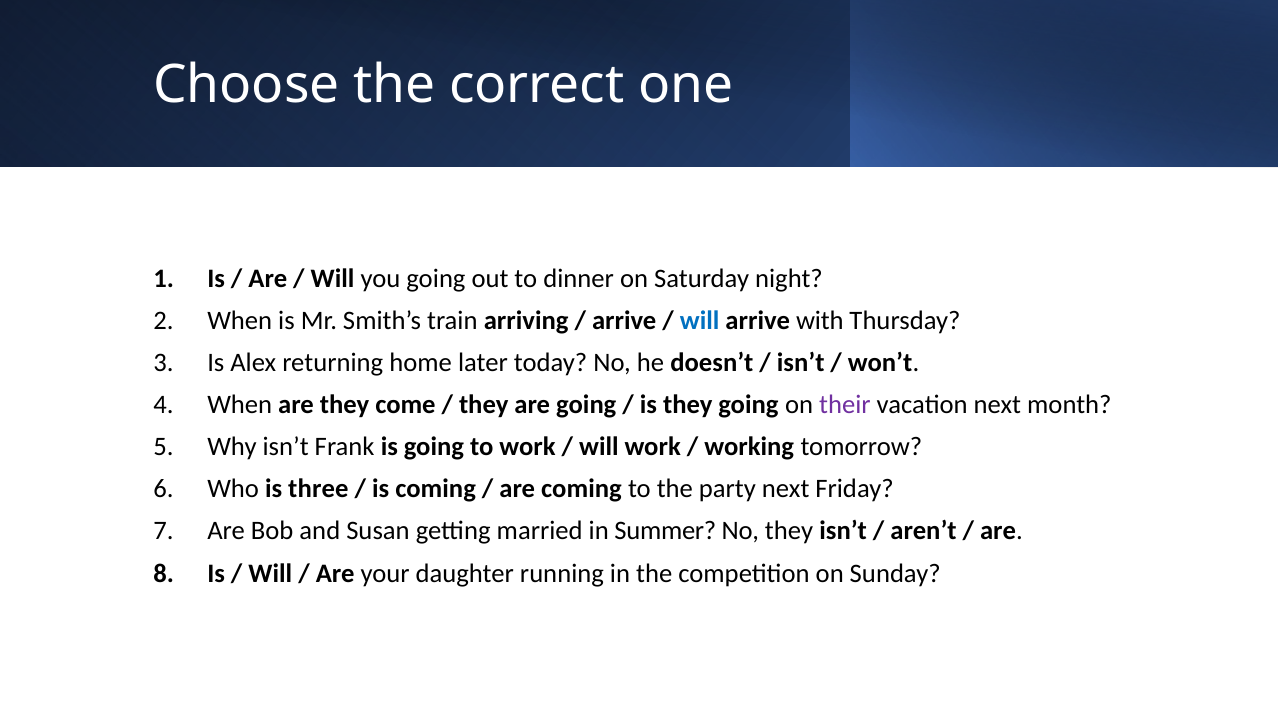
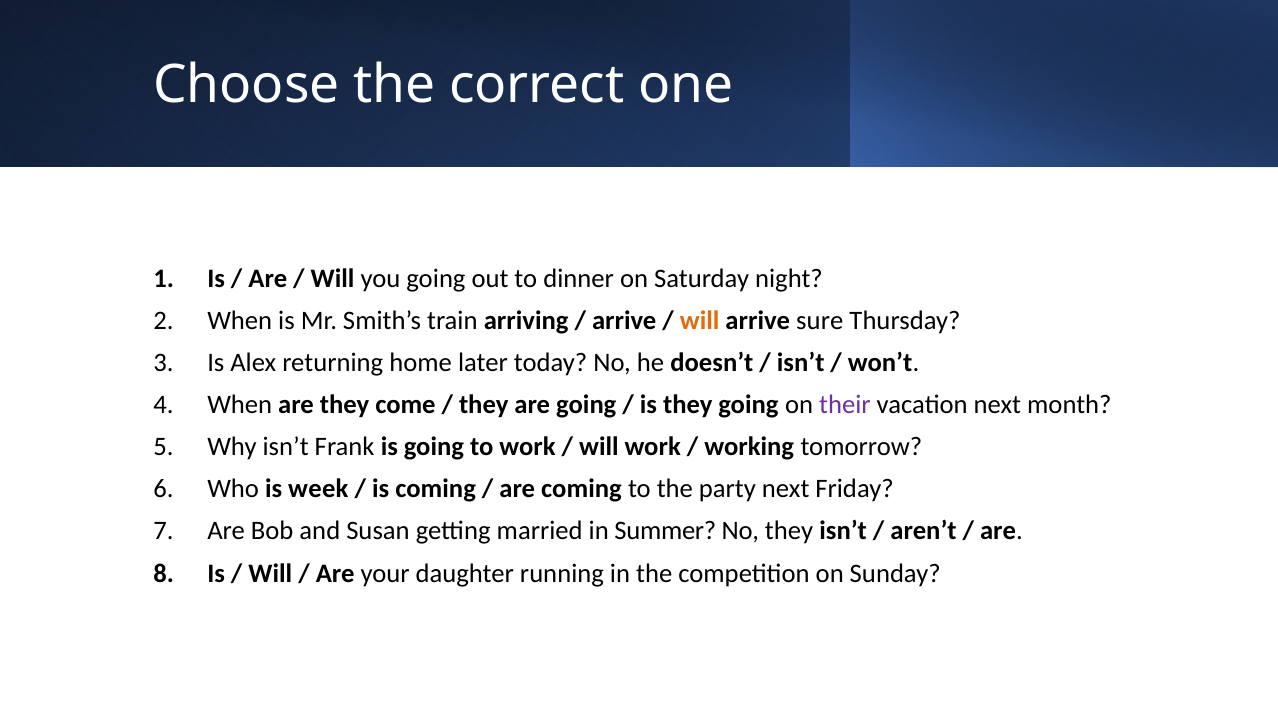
will colour: blue -> orange (700, 320)
with: with -> sure (820, 320)
three: three -> week (318, 489)
